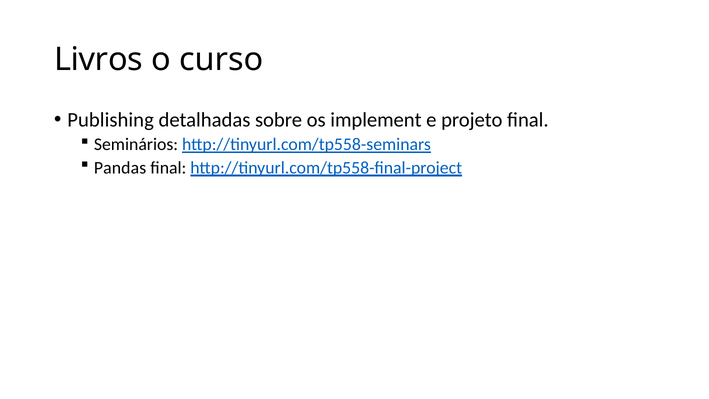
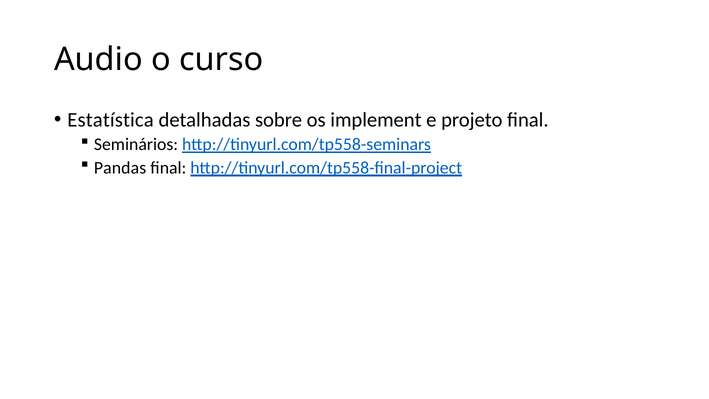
Livros: Livros -> Audio (98, 60)
Publishing: Publishing -> Estatística (111, 120)
